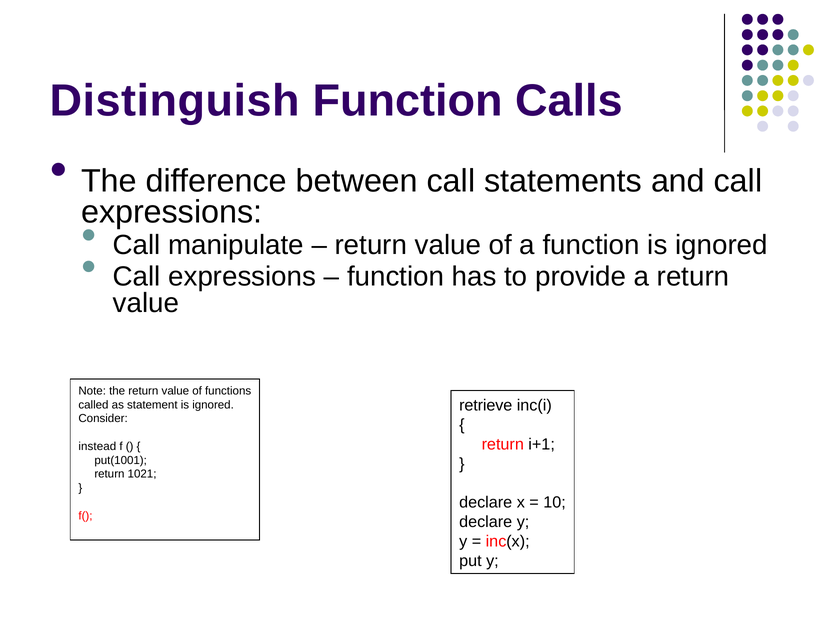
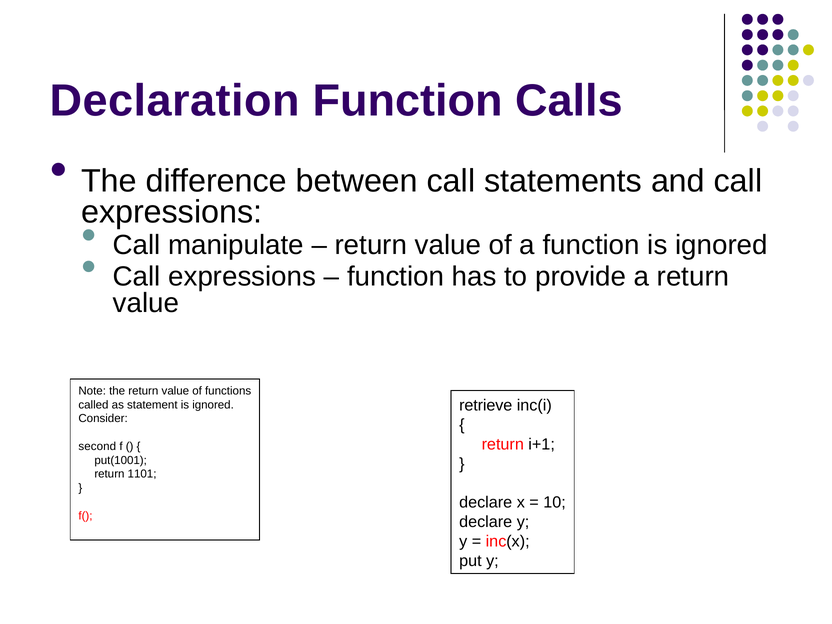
Distinguish: Distinguish -> Declaration (175, 101)
instead: instead -> second (97, 446)
1021: 1021 -> 1101 (142, 474)
